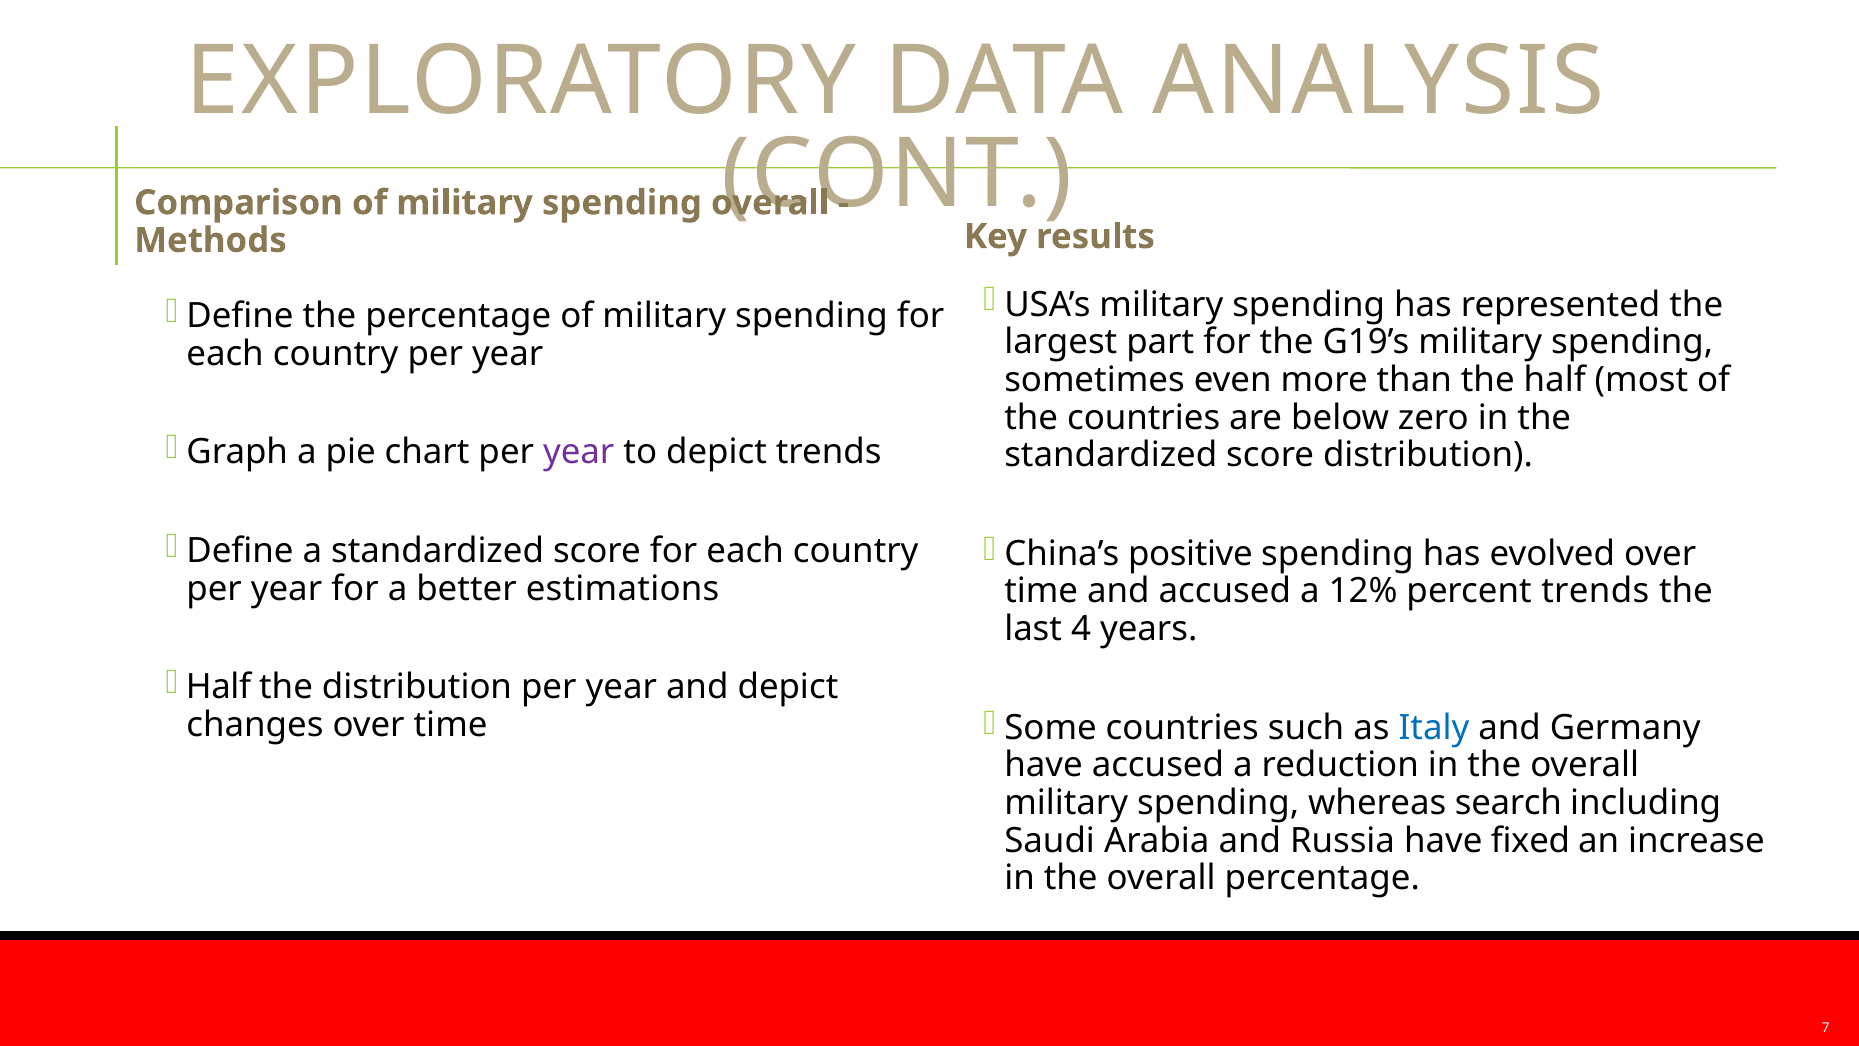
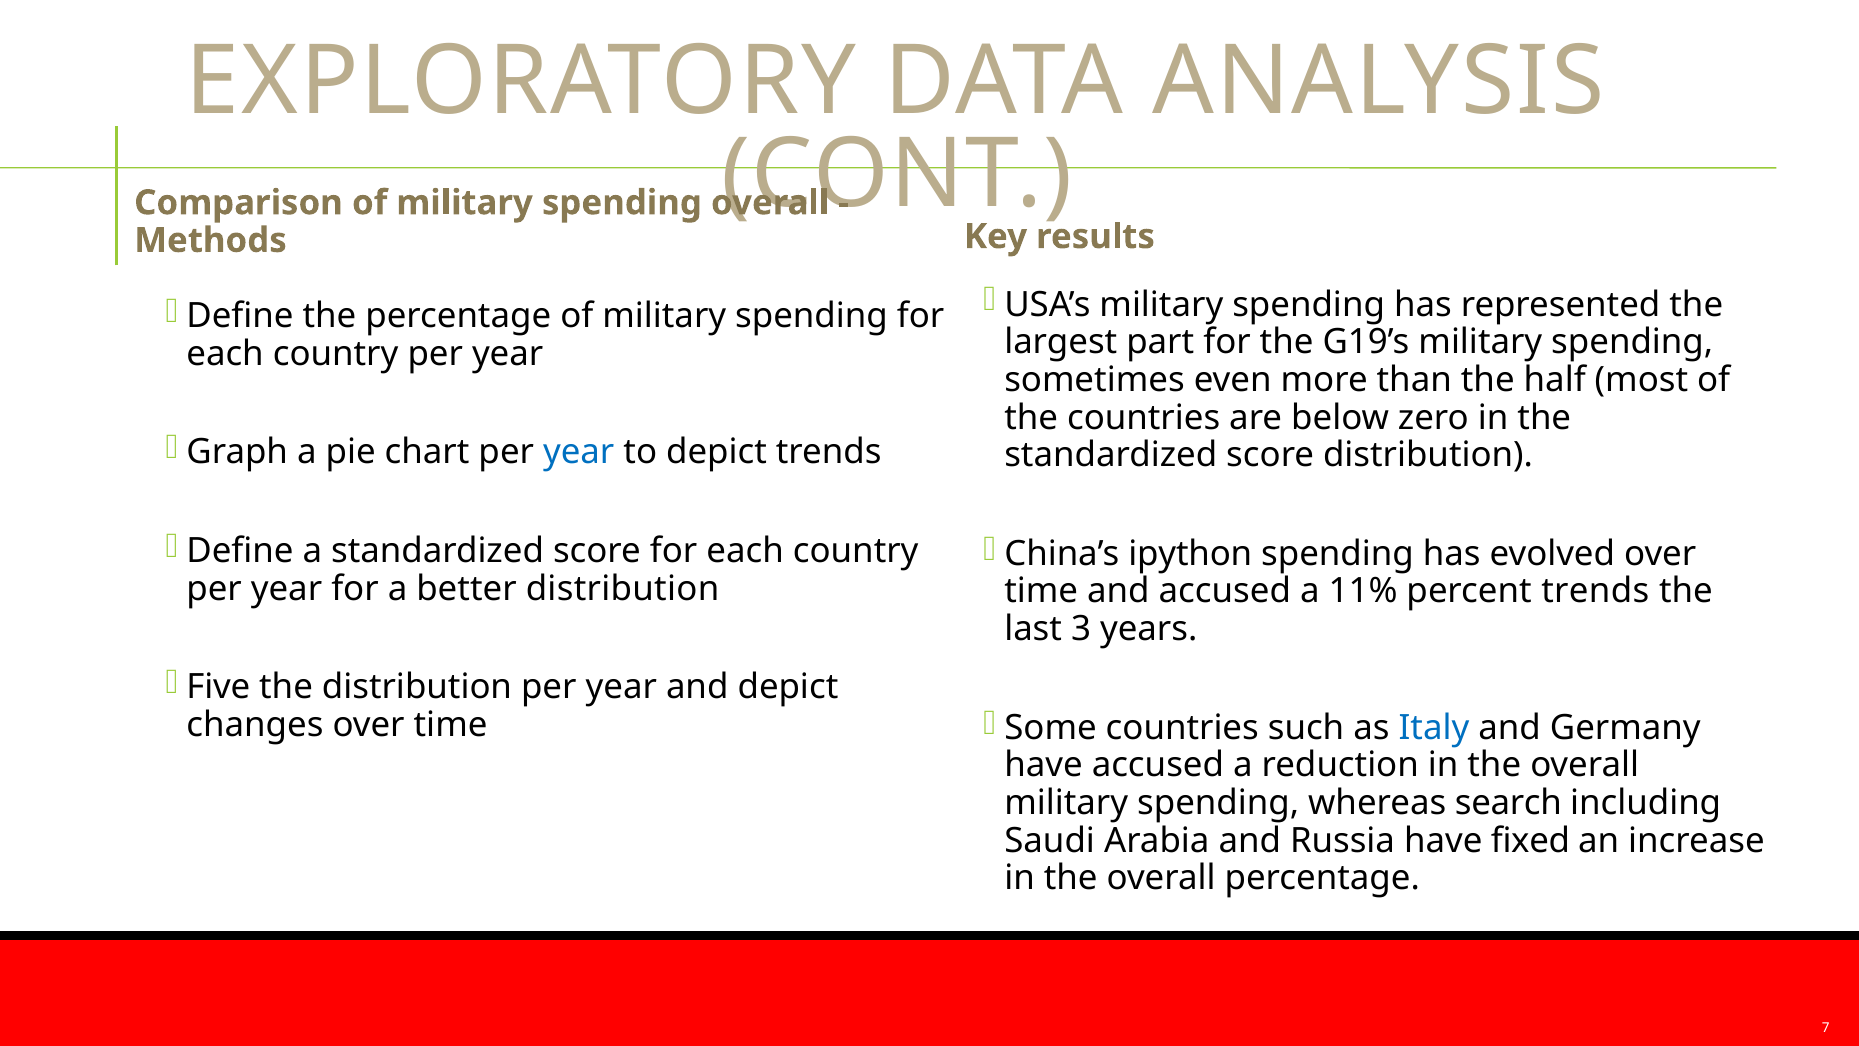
year colour: purple -> blue (579, 452)
positive: positive -> ipython (1190, 554)
better estimations: estimations -> distribution (623, 588)
12%: 12% -> 11% (1363, 591)
4: 4 -> 3 (1081, 629)
Half: Half -> Five (218, 687)
